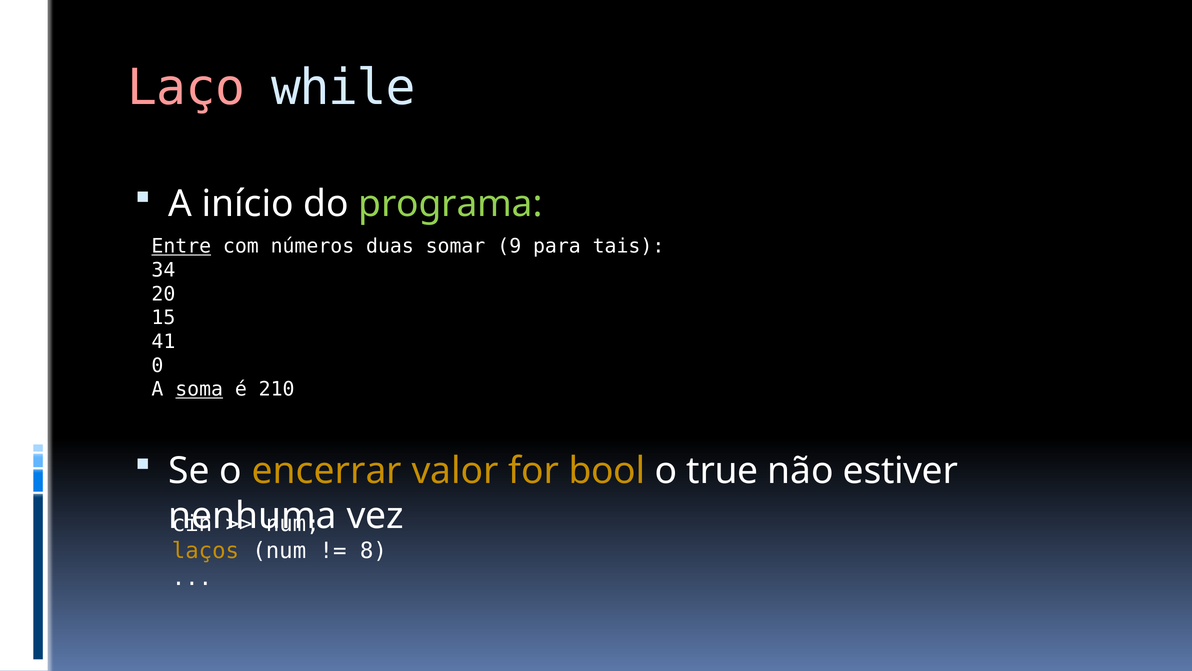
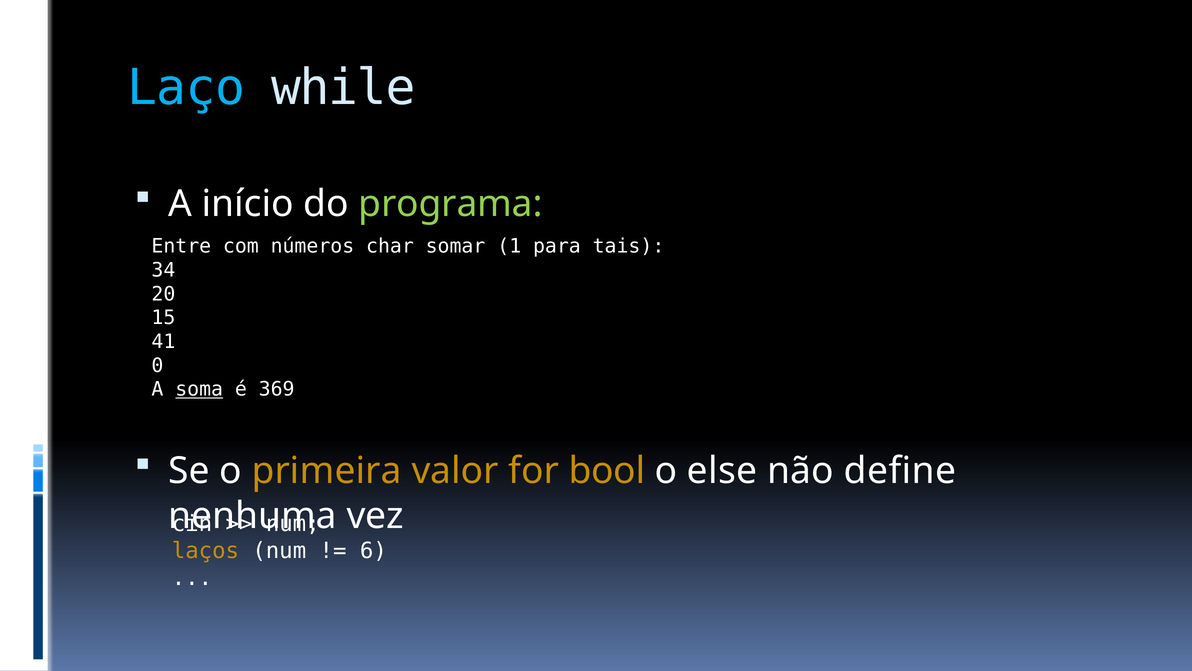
Laço colour: pink -> light blue (186, 88)
Entre underline: present -> none (181, 246)
duas: duas -> char (390, 246)
9: 9 -> 1 (509, 246)
210: 210 -> 369 (277, 389)
encerrar: encerrar -> primeira (327, 471)
true: true -> else (722, 471)
estiver: estiver -> define (900, 471)
8: 8 -> 6 (373, 550)
